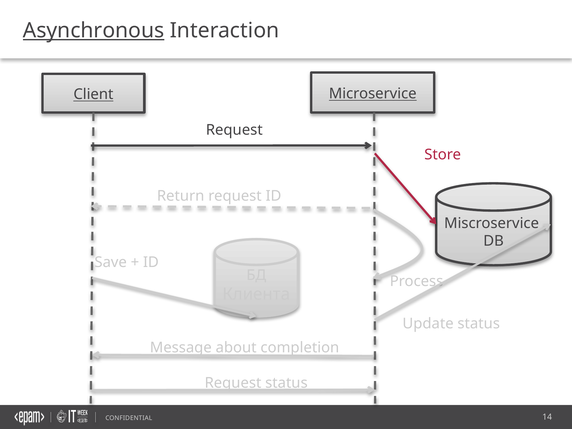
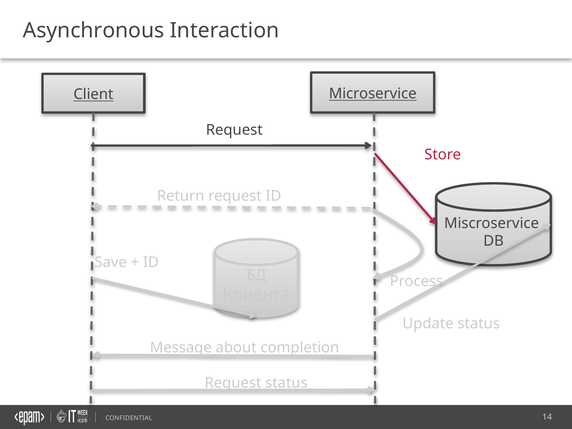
Asynchronous underline: present -> none (94, 31)
